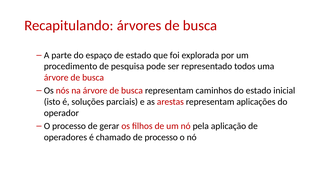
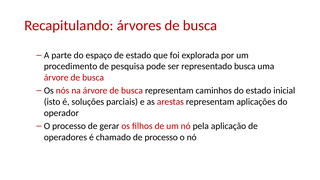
representado todos: todos -> busca (245, 66)
